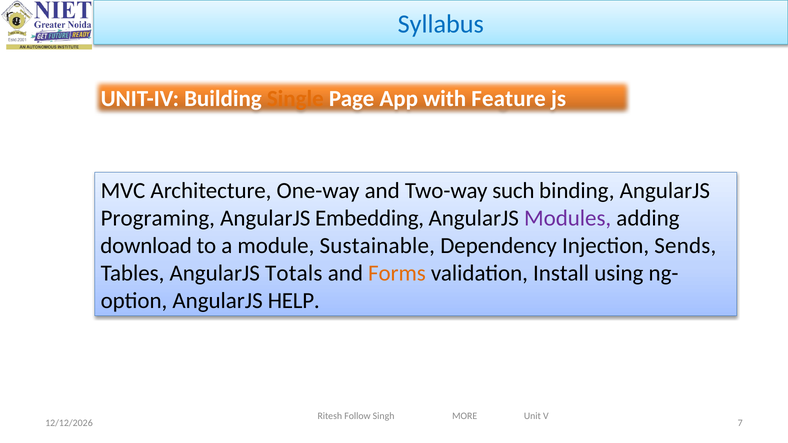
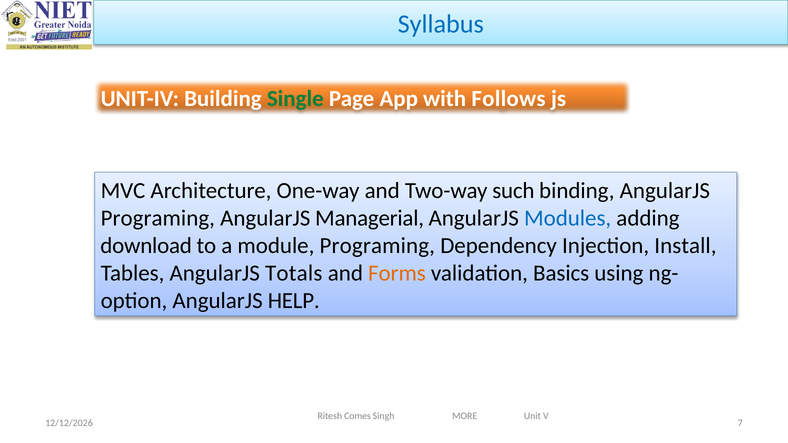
Single colour: orange -> green (295, 99)
Feature: Feature -> Follows (509, 99)
Embedding: Embedding -> Managerial (370, 218)
Modules colour: purple -> blue (568, 218)
module Sustainable: Sustainable -> Programing (377, 246)
Sends: Sends -> Install (685, 246)
Install: Install -> Basics (561, 273)
Follow: Follow -> Comes (357, 416)
